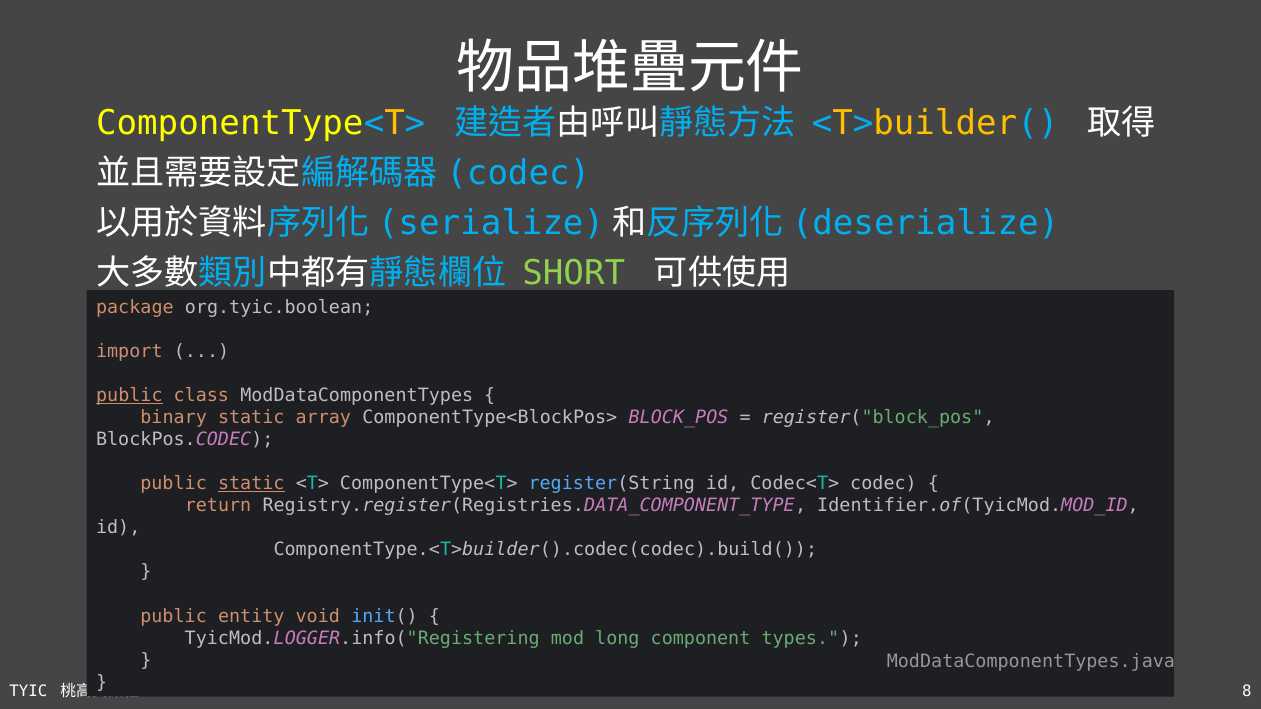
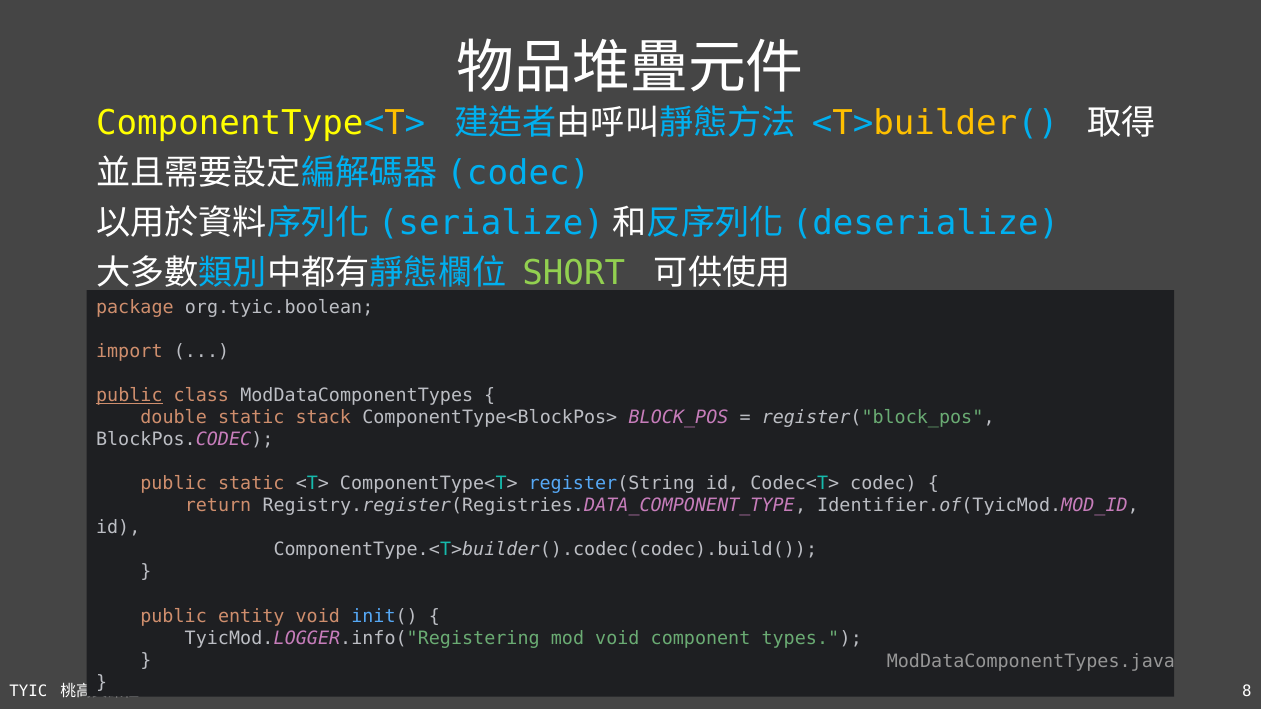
binary: binary -> double (174, 418)
array: array -> stack (323, 418)
static underline: present -> none (251, 484)
mod long: long -> void (617, 638)
